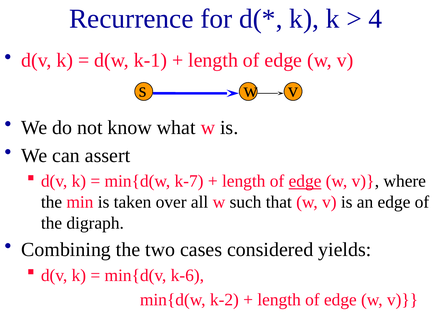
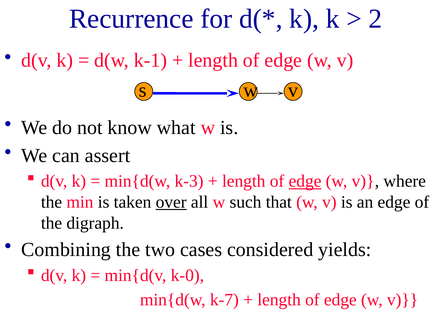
4: 4 -> 2 (375, 19)
k-7: k-7 -> k-3 (189, 181)
over underline: none -> present (171, 202)
k-6: k-6 -> k-0 (187, 275)
k-2: k-2 -> k-7 (224, 300)
